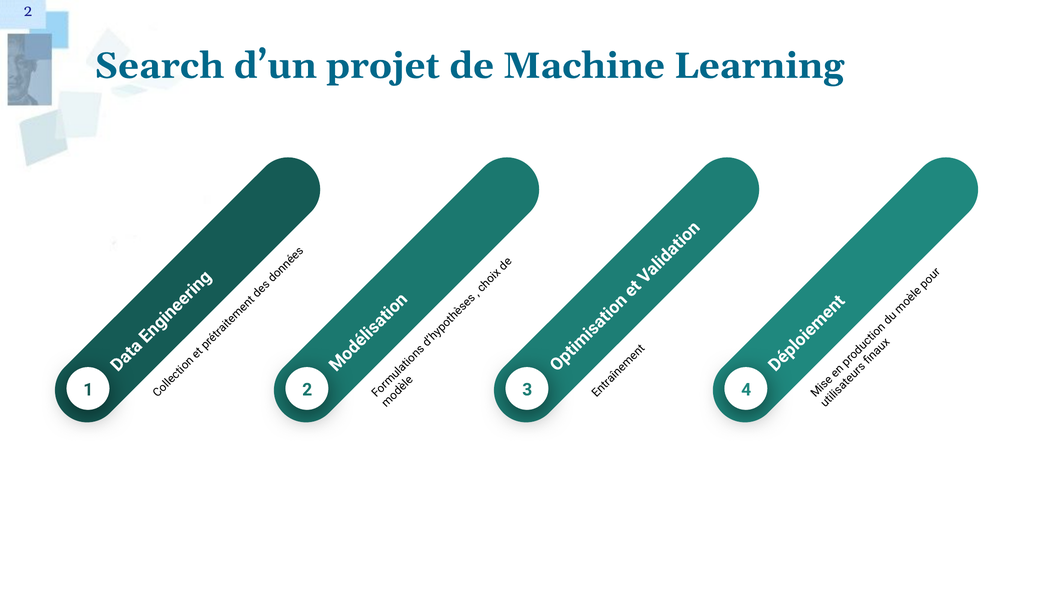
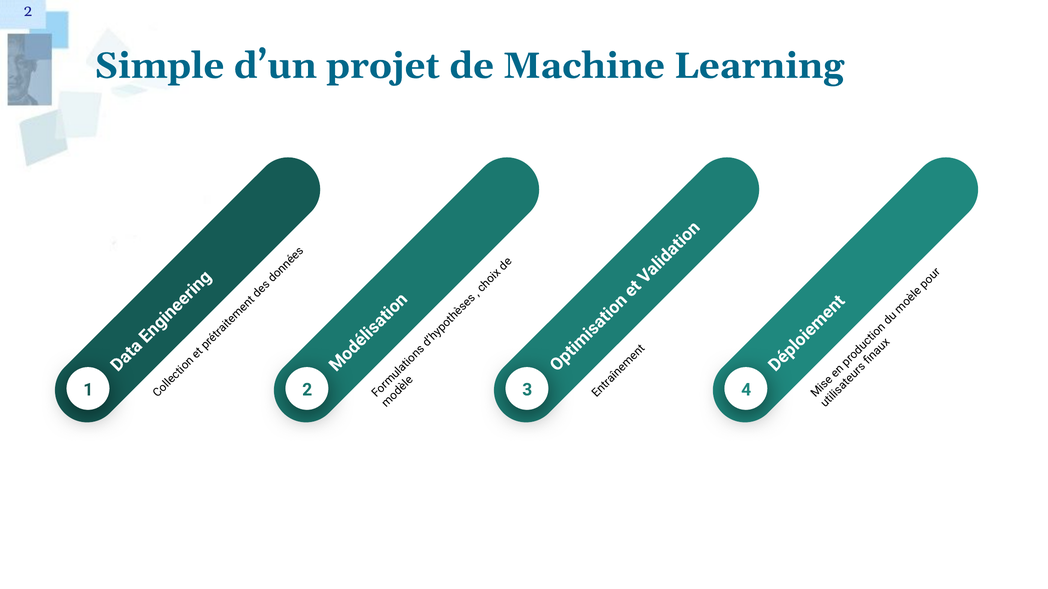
Search: Search -> Simple (159, 66)
